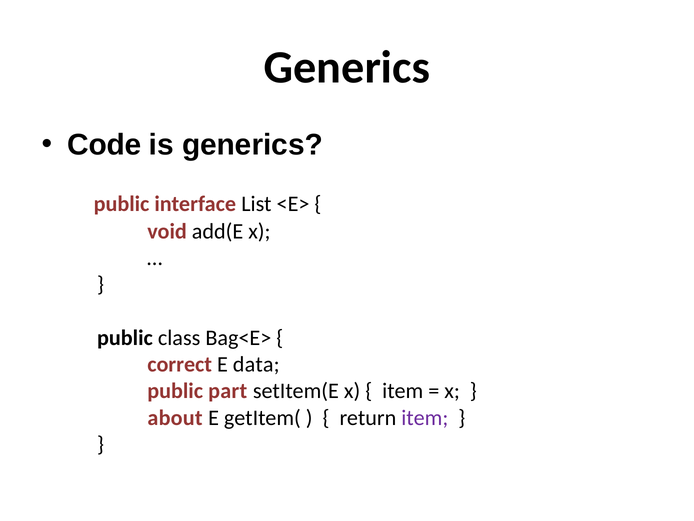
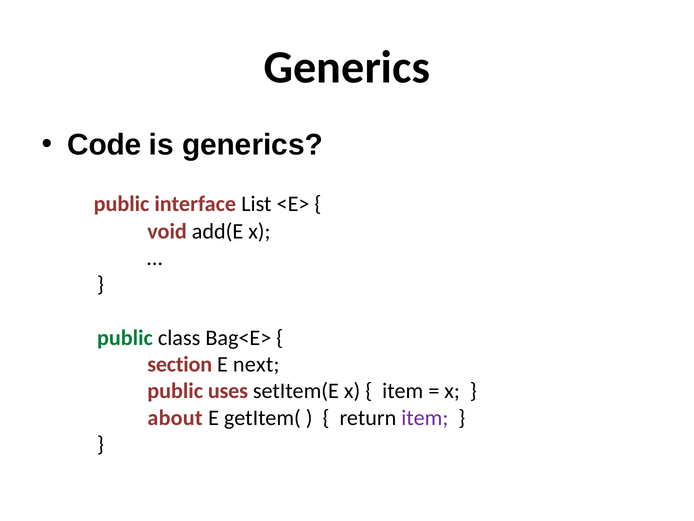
public colour: black -> green (125, 338)
correct: correct -> section (180, 364)
data: data -> next (256, 364)
part: part -> uses (228, 391)
